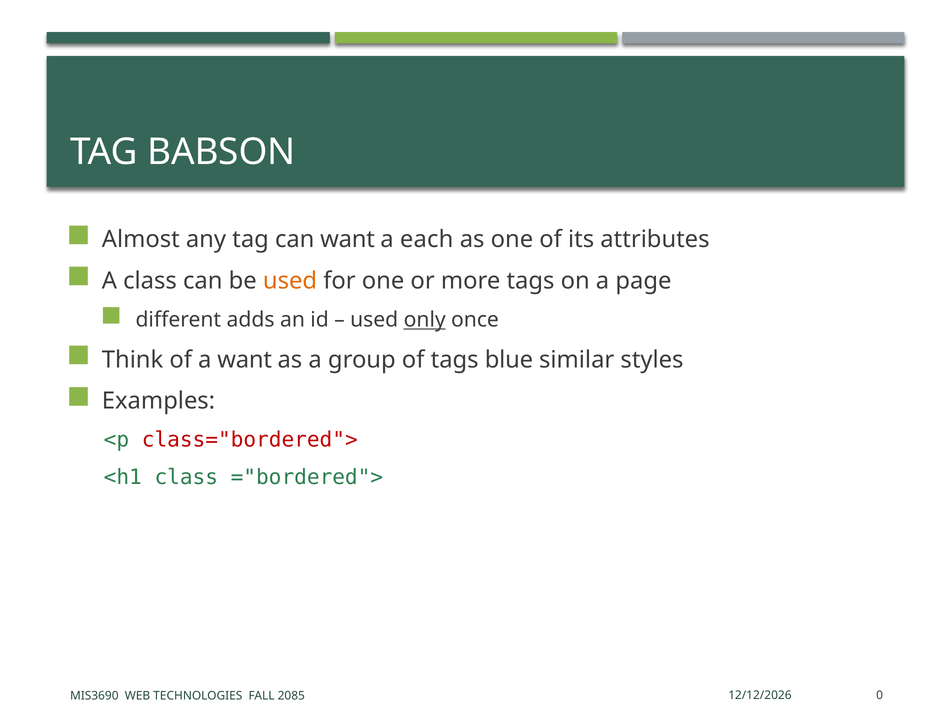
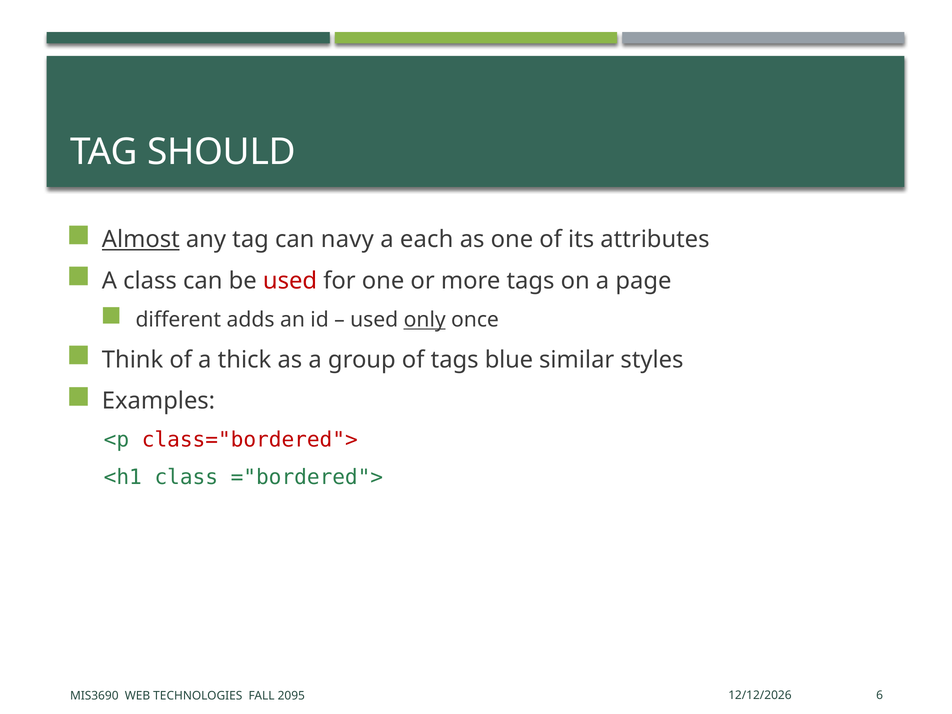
BABSON: BABSON -> SHOULD (221, 152)
Almost underline: none -> present (141, 240)
can want: want -> navy (347, 240)
used colour: orange -> red (290, 281)
a want: want -> thick (245, 360)
0: 0 -> 6 (880, 695)
2085: 2085 -> 2095 (291, 696)
